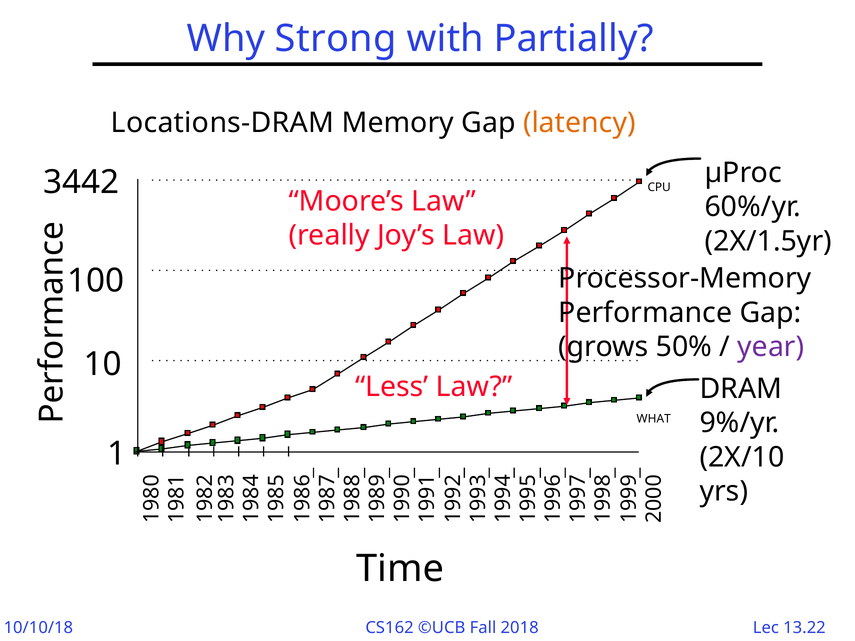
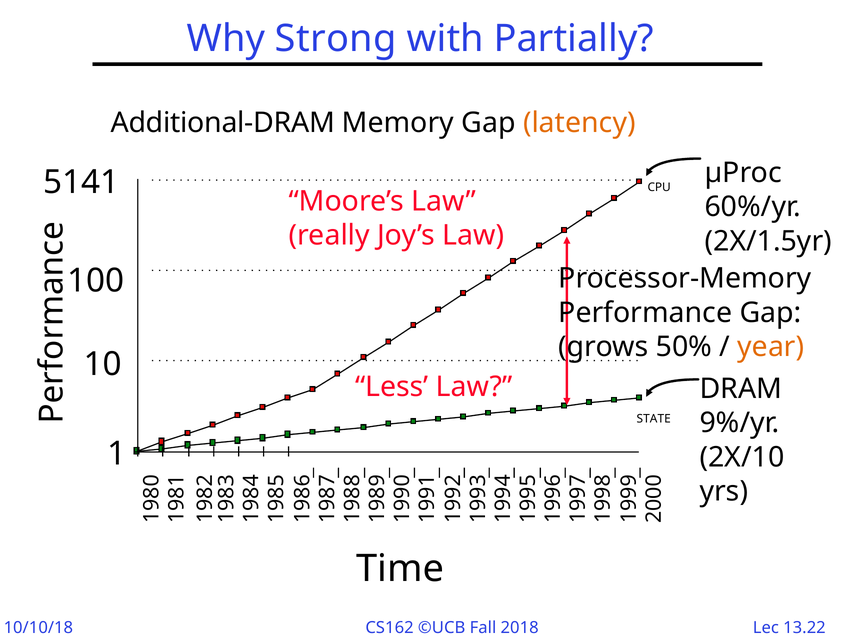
Locations-DRAM: Locations-DRAM -> Additional-DRAM (223, 123)
3442: 3442 -> 5141 (81, 183)
year colour: purple -> orange (771, 347)
WHAT: WHAT -> STATE (654, 419)
